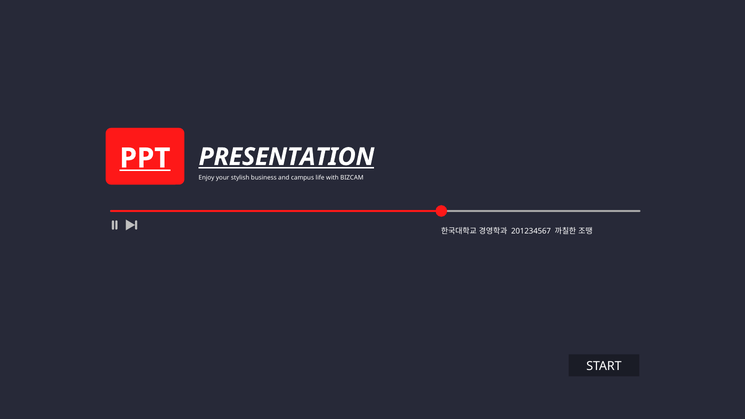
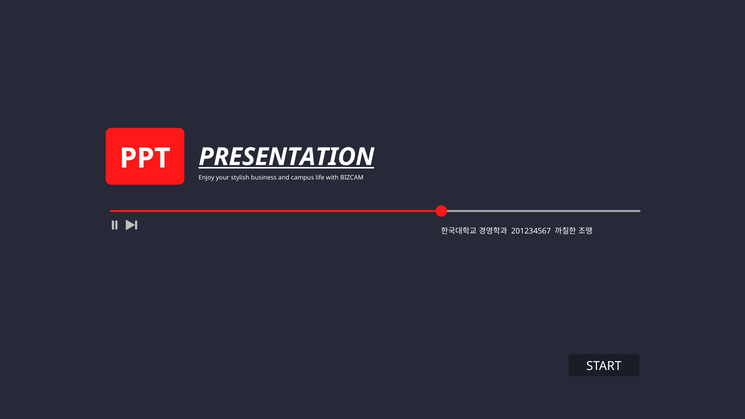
PPT underline: present -> none (145, 158)
